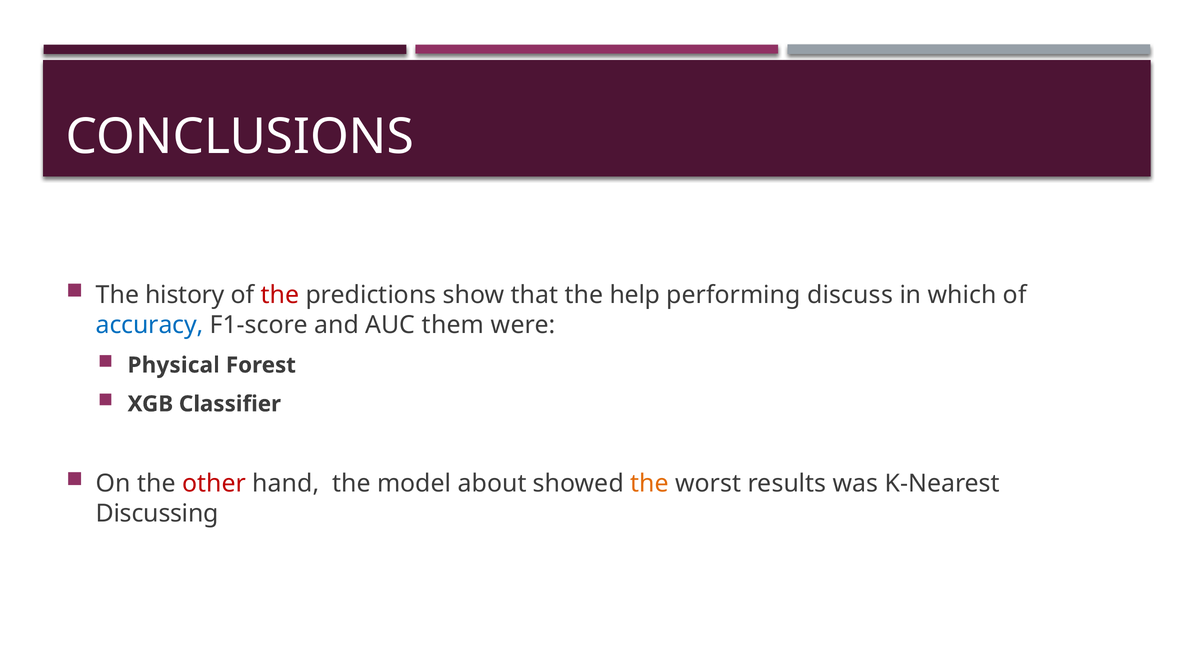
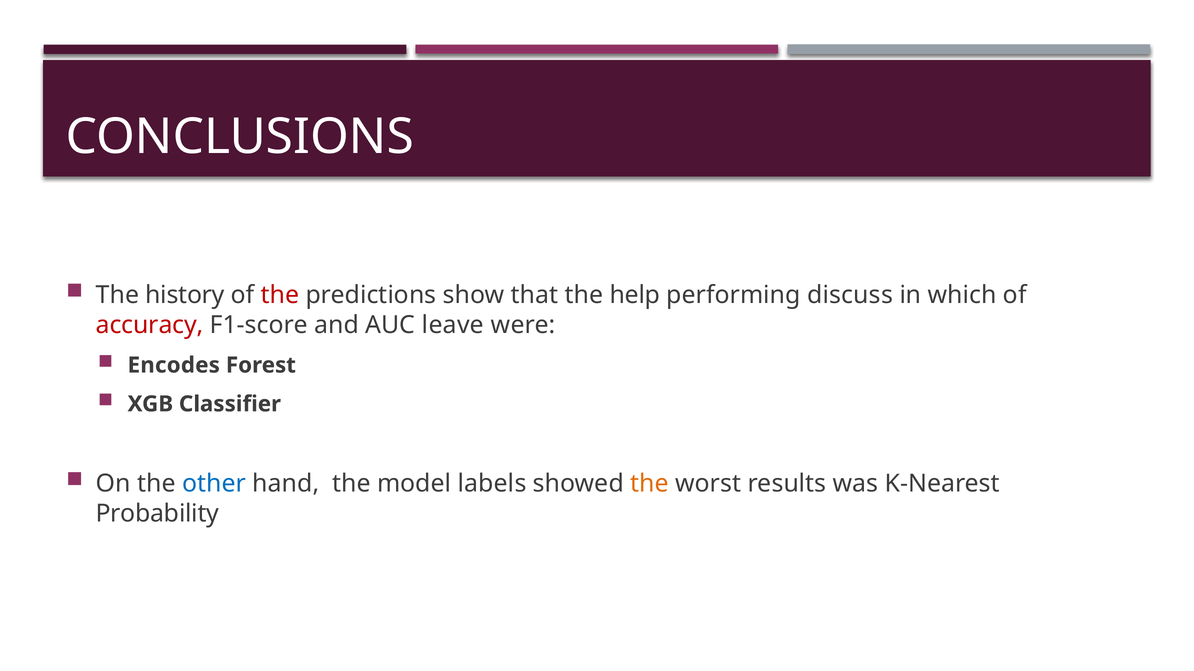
accuracy colour: blue -> red (150, 325)
them: them -> leave (453, 325)
Physical: Physical -> Encodes (174, 366)
other colour: red -> blue (214, 484)
about: about -> labels (492, 484)
Discussing: Discussing -> Probability (157, 514)
